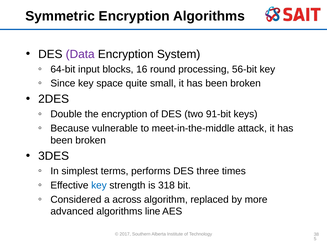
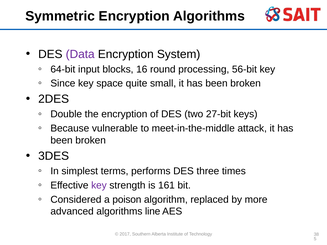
91-bit: 91-bit -> 27-bit (218, 114)
key colour: blue -> purple (99, 186)
318: 318 -> 161 (166, 186)
across: across -> poison (127, 200)
